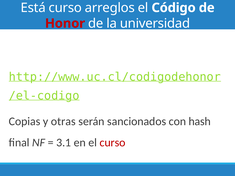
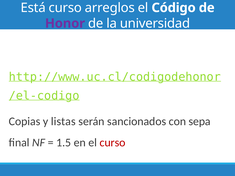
Honor colour: red -> purple (65, 23)
otras: otras -> listas (63, 122)
hash: hash -> sepa (200, 122)
3.1: 3.1 -> 1.5 (64, 143)
